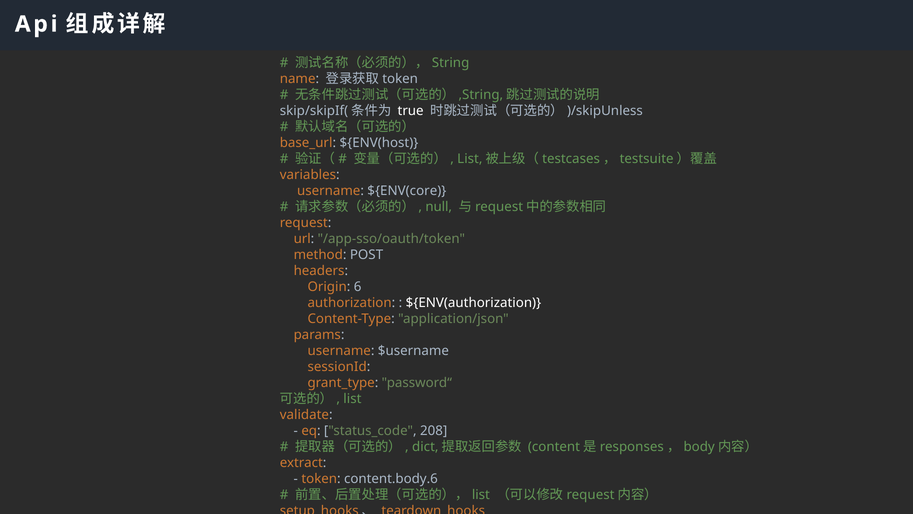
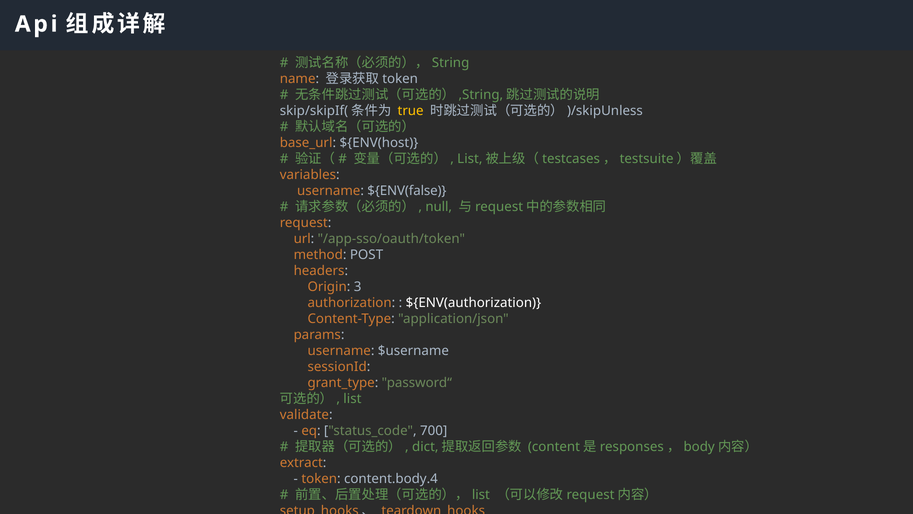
true colour: white -> yellow (411, 111)
${ENV(core: ${ENV(core -> ${ENV(false (407, 190)
6: 6 -> 3 (358, 286)
208: 208 -> 700 (434, 430)
content.body.6: content.body.6 -> content.body.4 (391, 478)
